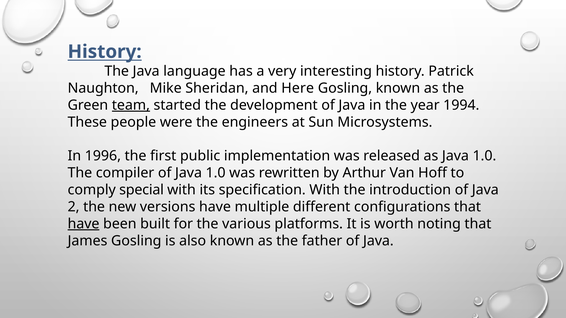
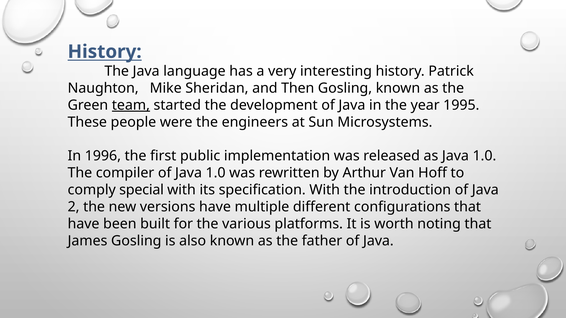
Here: Here -> Then (298, 88)
1994: 1994 -> 1995 (461, 105)
have underline: present -> none (84, 224)
